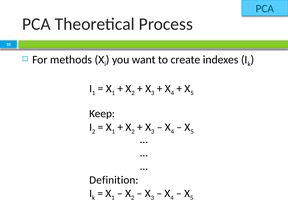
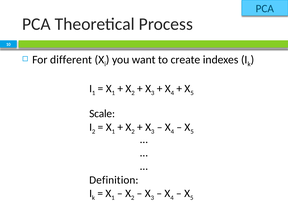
methods: methods -> different (71, 60)
Keep: Keep -> Scale (102, 114)
